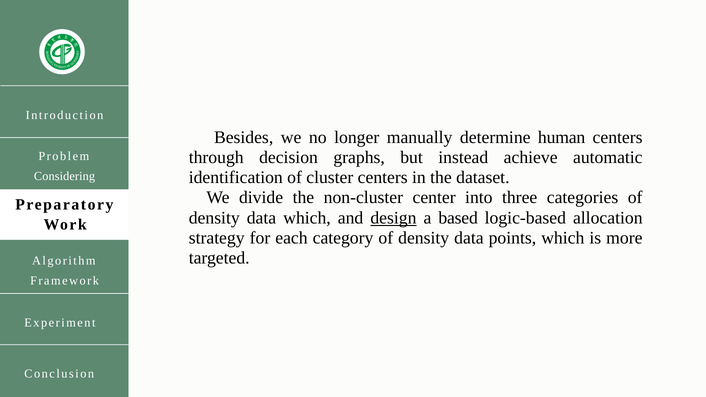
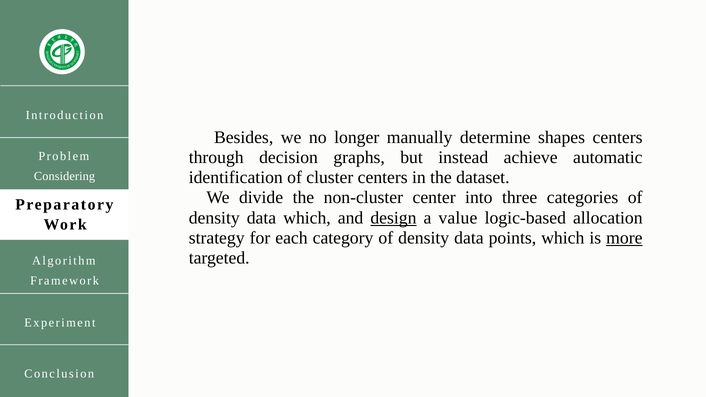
human: human -> shapes (562, 137)
based: based -> value (458, 218)
more underline: none -> present (624, 238)
